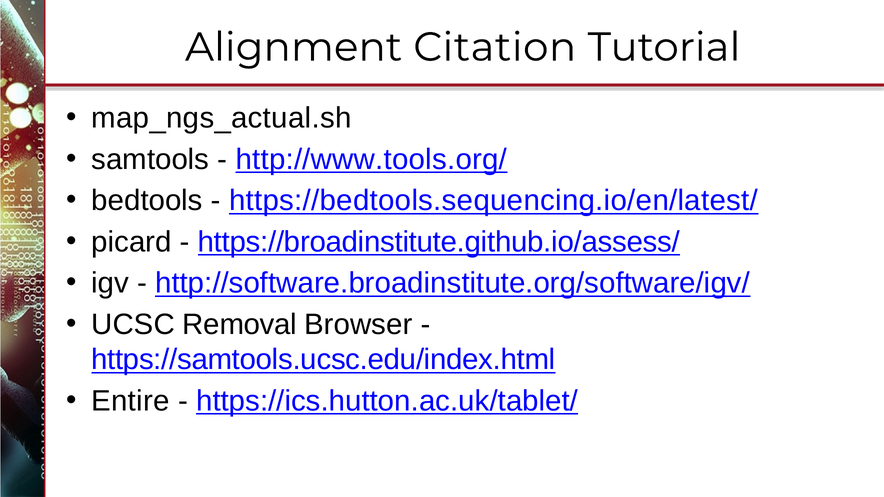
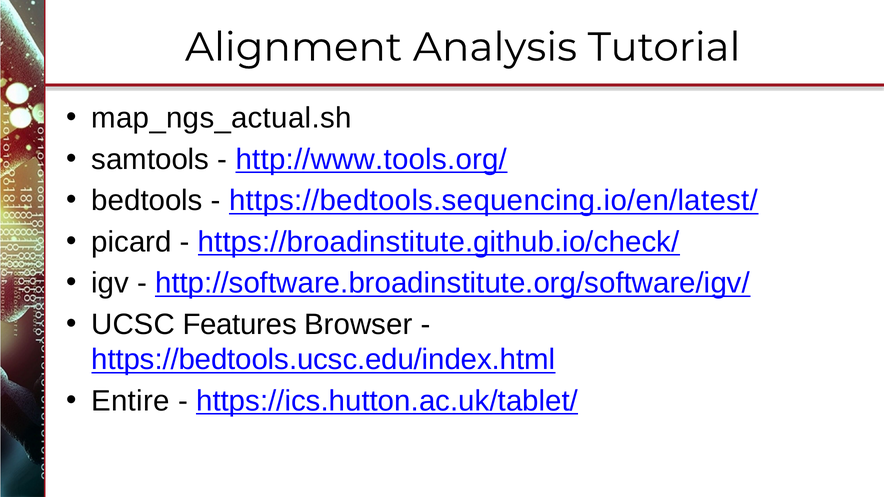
Citation: Citation -> Analysis (495, 47)
https://broadinstitute.github.io/assess/: https://broadinstitute.github.io/assess/ -> https://broadinstitute.github.io/check/ (439, 242)
Removal: Removal -> Features (240, 325)
https://samtools.ucsc.edu/index.html: https://samtools.ucsc.edu/index.html -> https://bedtools.ucsc.edu/index.html (323, 360)
